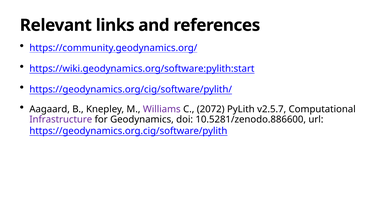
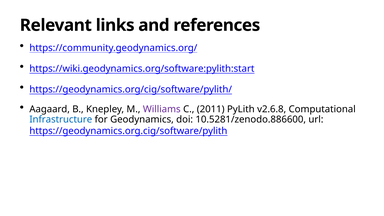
2072: 2072 -> 2011 (211, 109)
v2.5.7: v2.5.7 -> v2.6.8 (272, 109)
Infrastructure colour: purple -> blue (61, 120)
